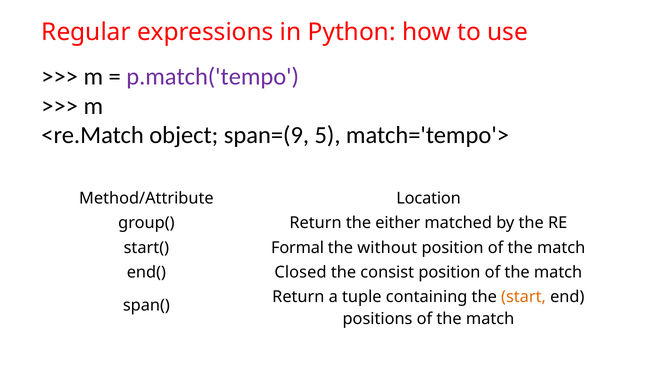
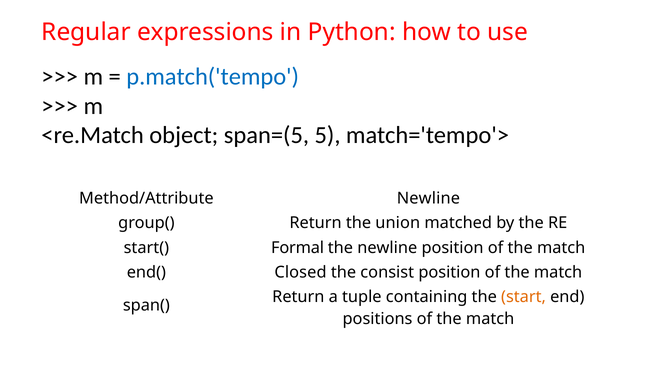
p.match('tempo colour: purple -> blue (213, 76)
span=(9: span=(9 -> span=(5 (266, 135)
Method/Attribute Location: Location -> Newline (428, 198)
either: either -> union (398, 223)
the without: without -> newline (387, 248)
